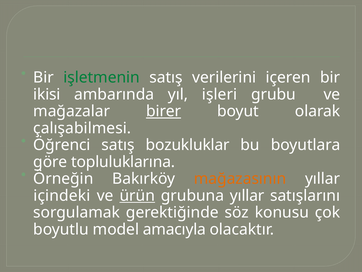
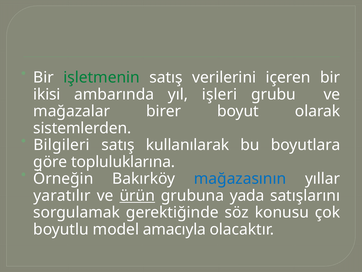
birer underline: present -> none (164, 111)
çalışabilmesi: çalışabilmesi -> sistemlerden (82, 128)
Öğrenci: Öğrenci -> Bilgileri (62, 145)
bozukluklar: bozukluklar -> kullanılarak (188, 145)
mağazasının colour: orange -> blue (240, 178)
içindeki: içindeki -> yaratılır (62, 195)
grubuna yıllar: yıllar -> yada (247, 195)
